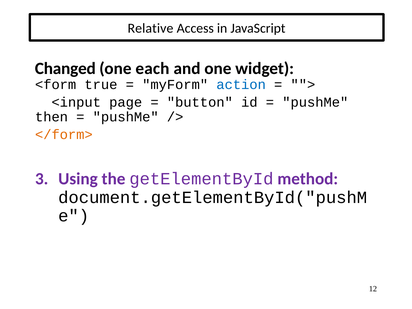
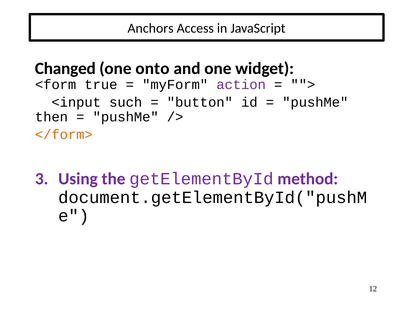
Relative: Relative -> Anchors (151, 28)
each: each -> onto (152, 68)
action colour: blue -> purple (241, 85)
page: page -> such (126, 102)
